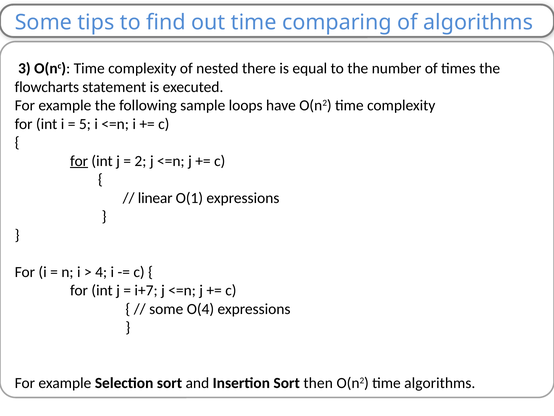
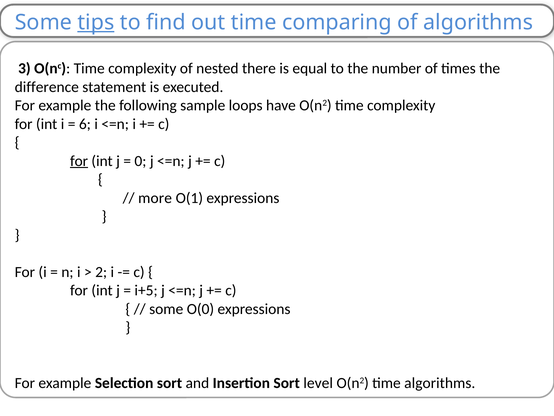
tips underline: none -> present (96, 22)
flowcharts: flowcharts -> difference (47, 87)
5: 5 -> 6 (85, 124)
2: 2 -> 0 (140, 161)
linear: linear -> more (155, 198)
4: 4 -> 2 (101, 272)
i+7: i+7 -> i+5 (146, 290)
O(4: O(4 -> O(0 (200, 309)
then: then -> level (318, 382)
